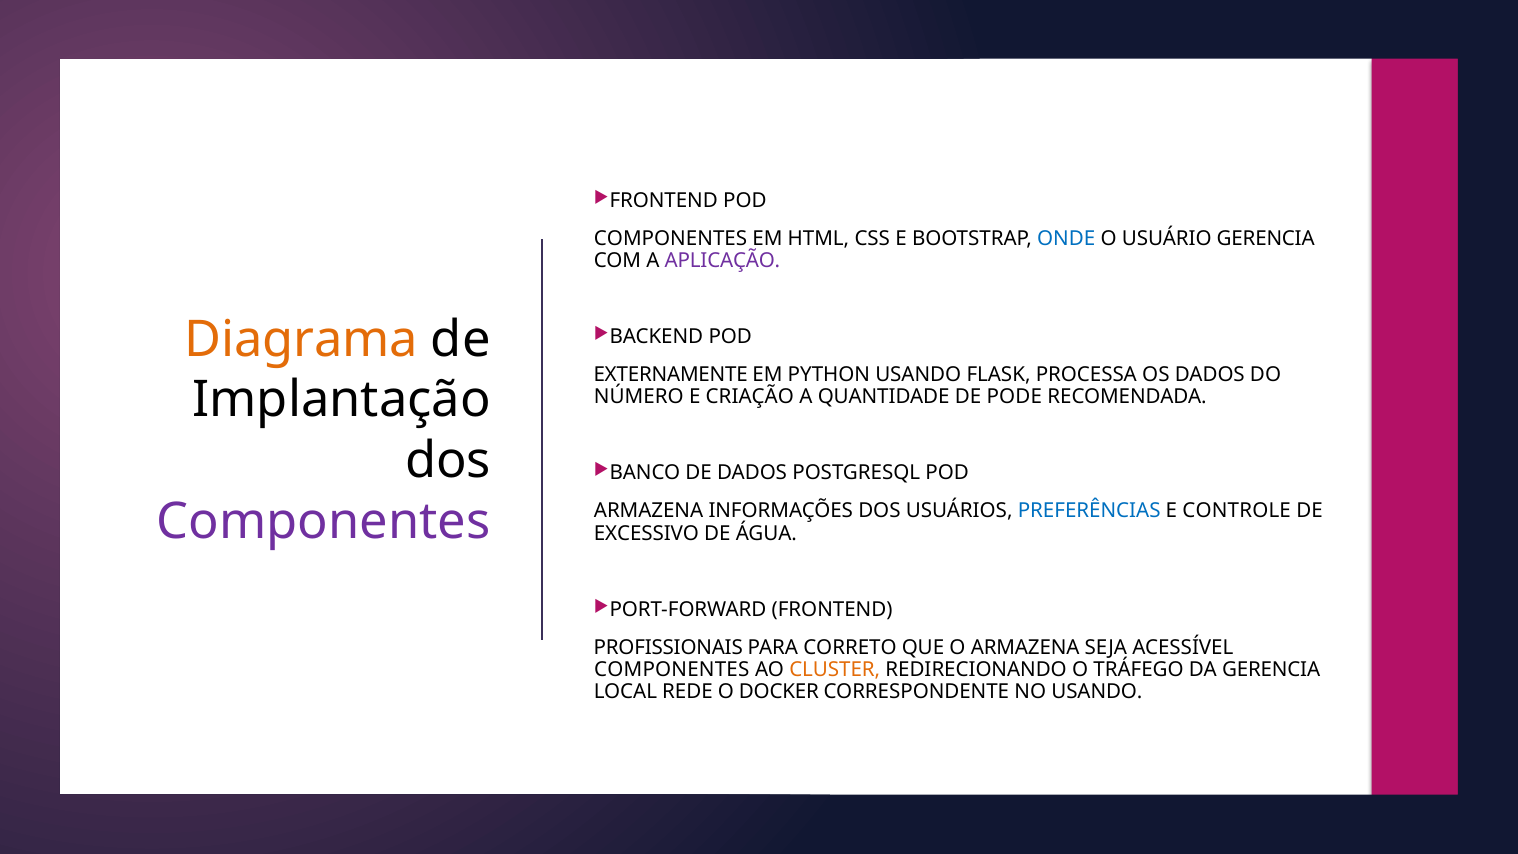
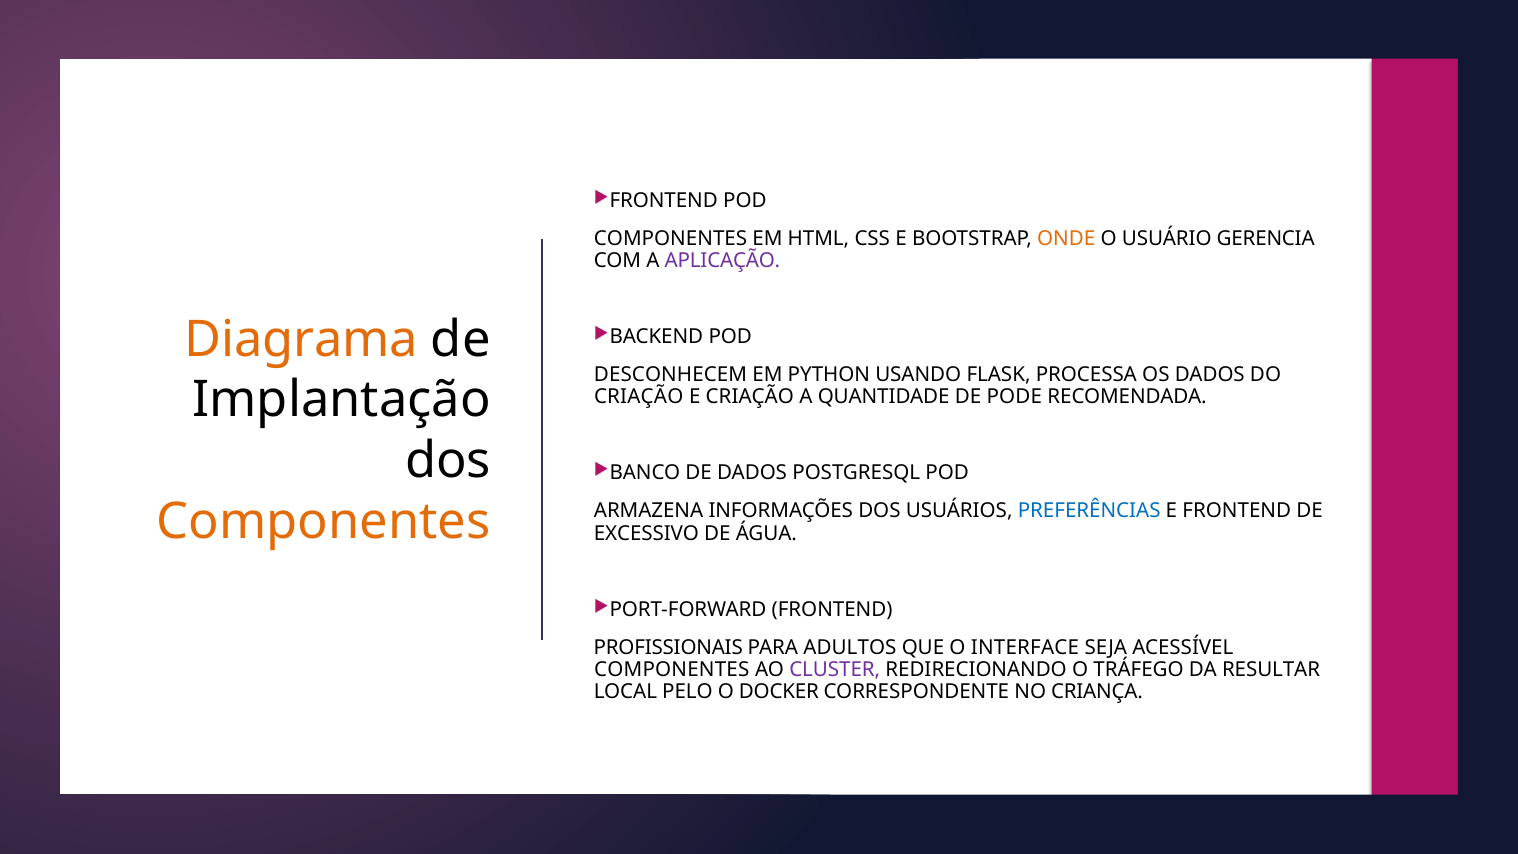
ONDE colour: blue -> orange (1066, 238)
EXTERNAMENTE: EXTERNAMENTE -> DESCONHECEM (671, 375)
NÚMERO: NÚMERO -> CRIAÇÃO (639, 397)
E CONTROLE: CONTROLE -> FRONTEND (1237, 511)
Componentes colour: purple -> orange (324, 522)
CORRETO: CORRETO -> ADULTOS (850, 647)
O ARMAZENA: ARMAZENA -> INTERFACE (1025, 647)
CLUSTER colour: orange -> purple (835, 670)
DA GERENCIA: GERENCIA -> RESULTAR (1271, 670)
REDE: REDE -> PELO (687, 692)
NO USANDO: USANDO -> CRIANÇA (1097, 692)
